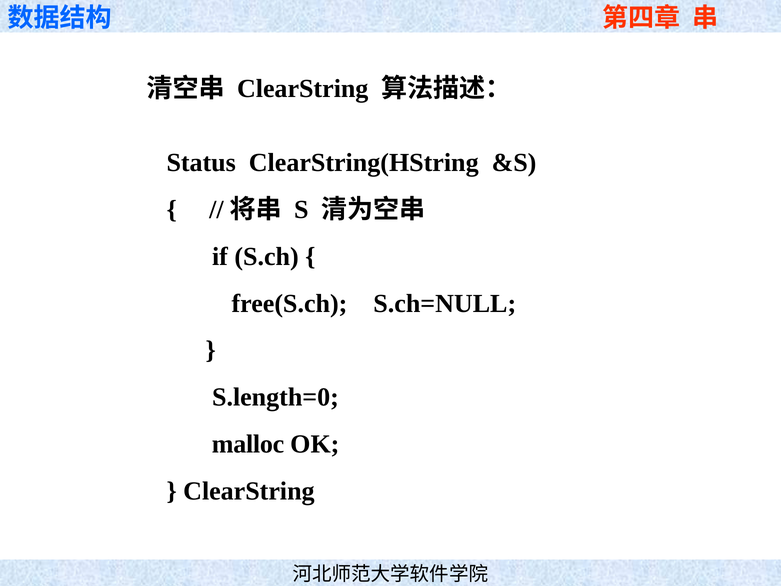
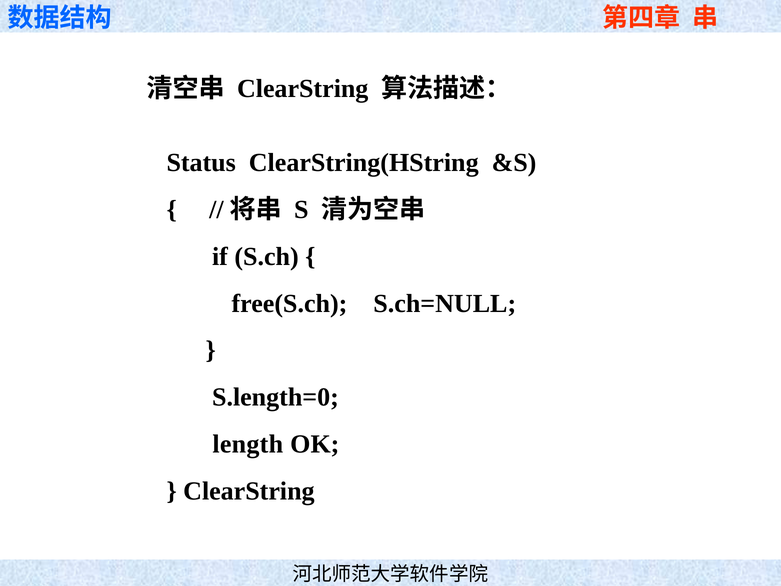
malloc: malloc -> length (248, 444)
